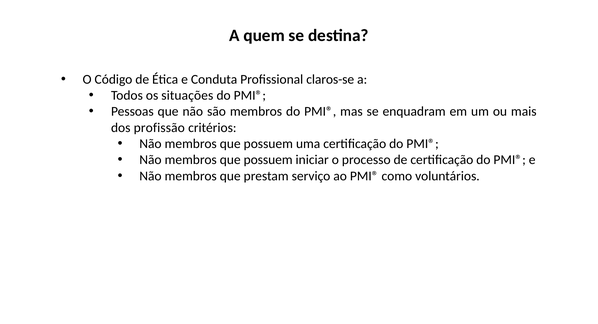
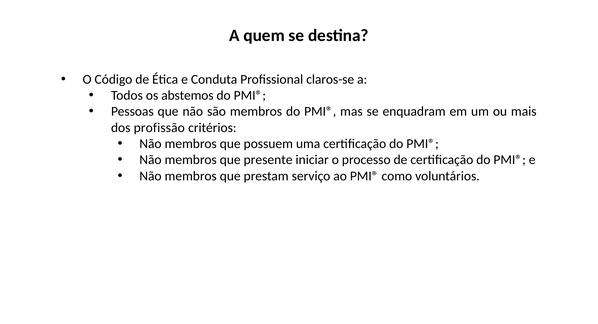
situações: situações -> abstemos (187, 95)
possuem: possuem -> presente (268, 160)
